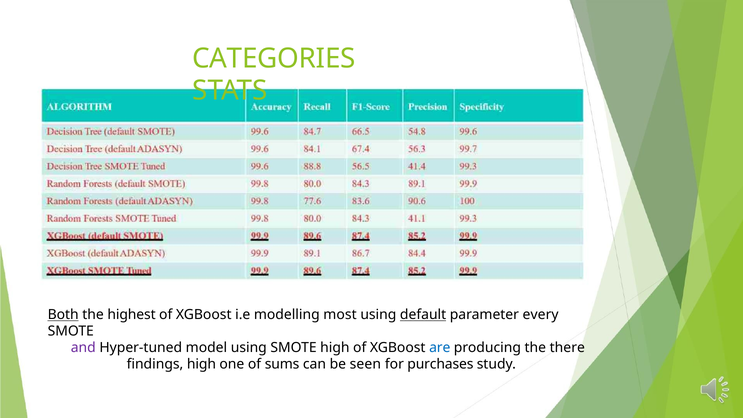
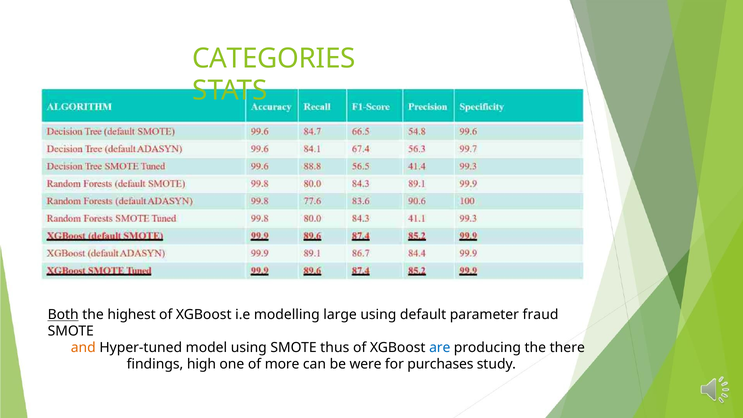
most: most -> large (340, 315)
default underline: present -> none (423, 315)
every: every -> fraud (541, 315)
and colour: purple -> orange (83, 348)
SMOTE high: high -> thus (335, 348)
sums: sums -> more (282, 364)
seen: seen -> were (366, 364)
